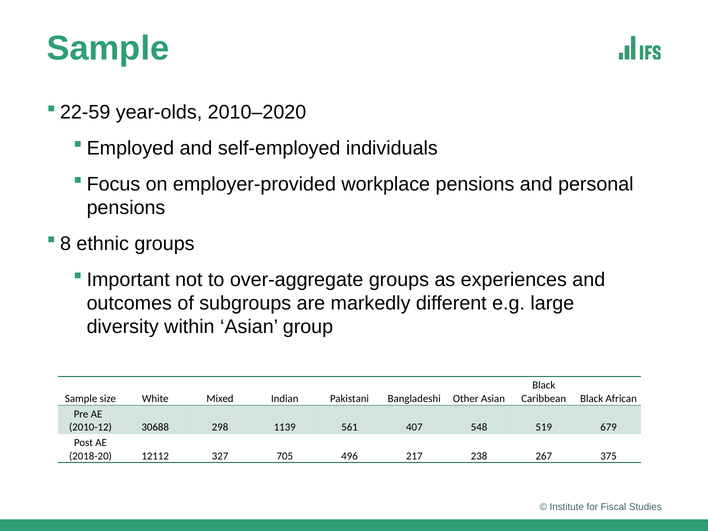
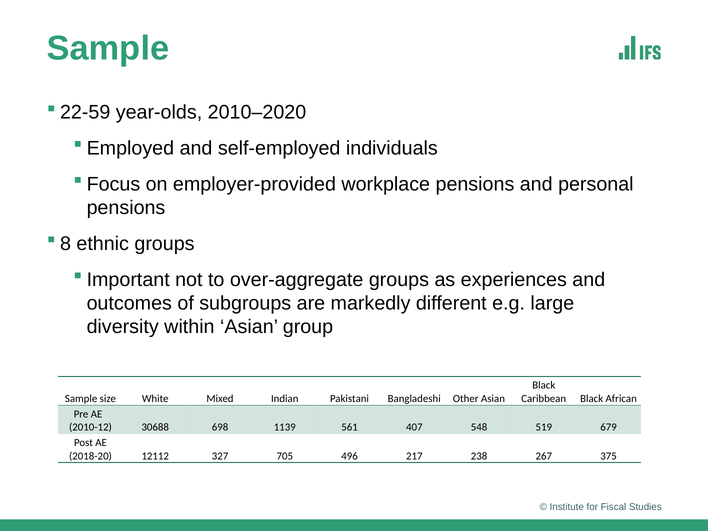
298: 298 -> 698 (220, 427)
